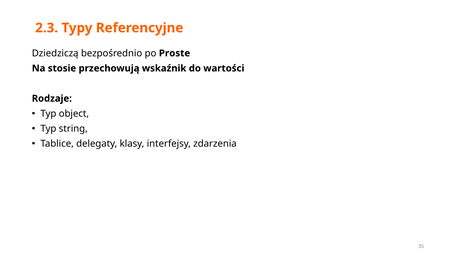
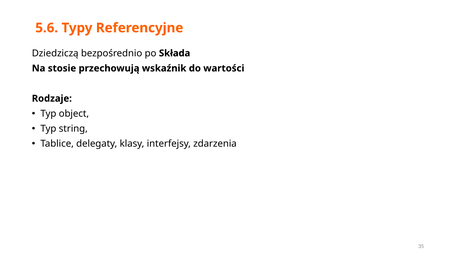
2.3: 2.3 -> 5.6 (47, 28)
Proste: Proste -> Składa (175, 53)
